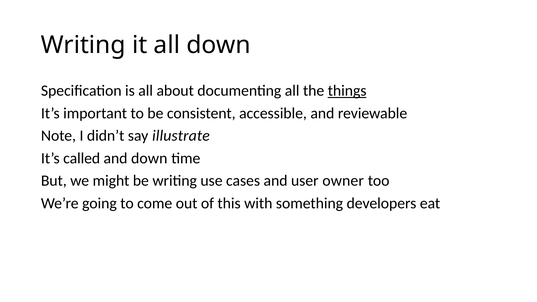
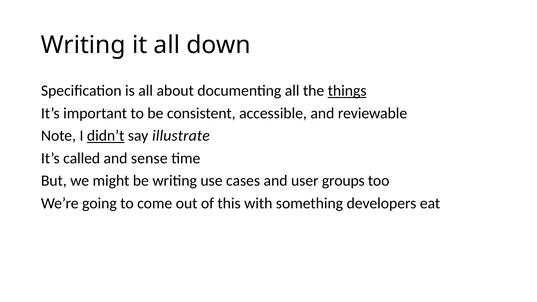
didn’t underline: none -> present (106, 136)
and down: down -> sense (149, 158)
owner: owner -> groups (343, 181)
